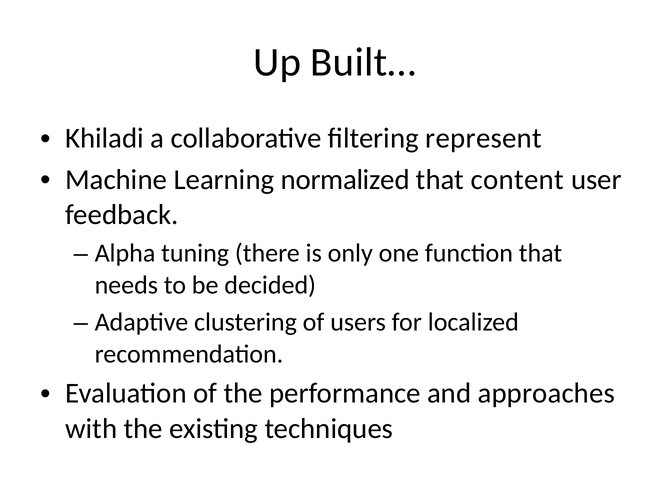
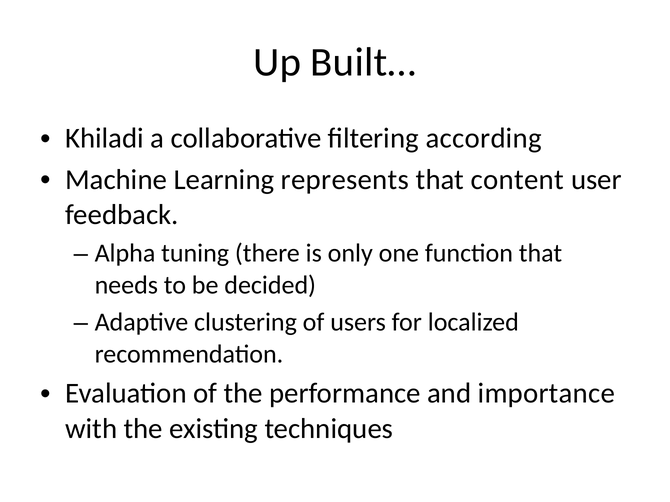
represent: represent -> according (484, 139)
normalized: normalized -> represents (345, 180)
approaches: approaches -> importance (546, 394)
